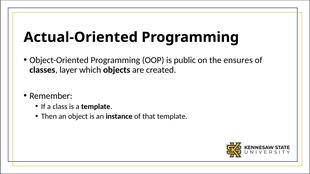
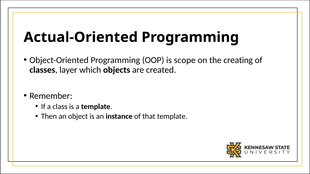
public: public -> scope (185, 60)
ensures: ensures -> creating (238, 60)
